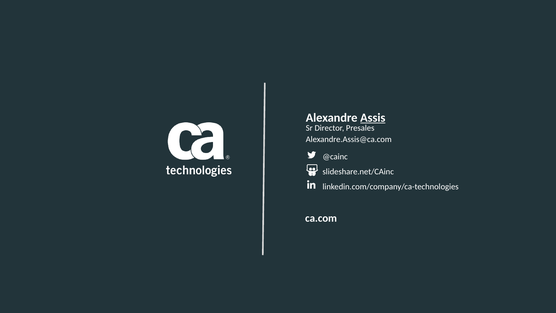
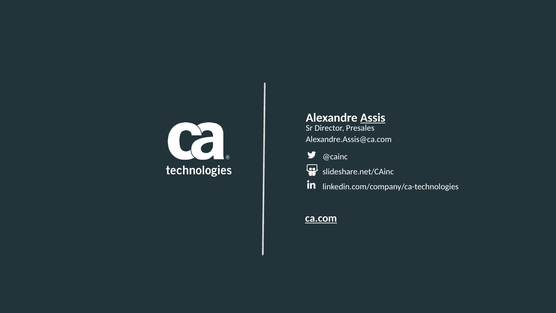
ca.com underline: none -> present (321, 218)
